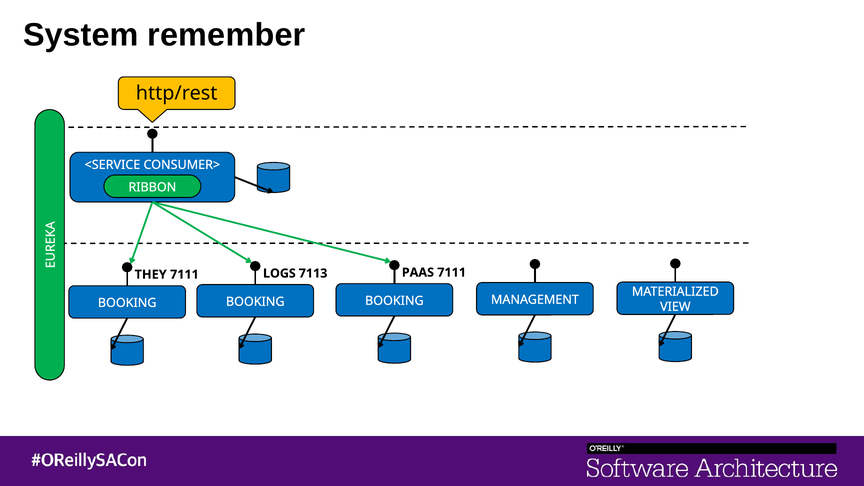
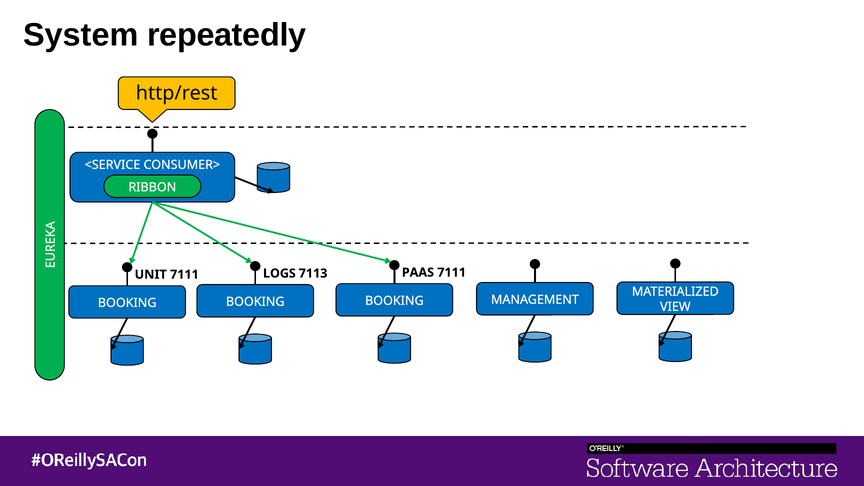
remember: remember -> repeatedly (227, 35)
THEY: THEY -> UNIT (151, 275)
